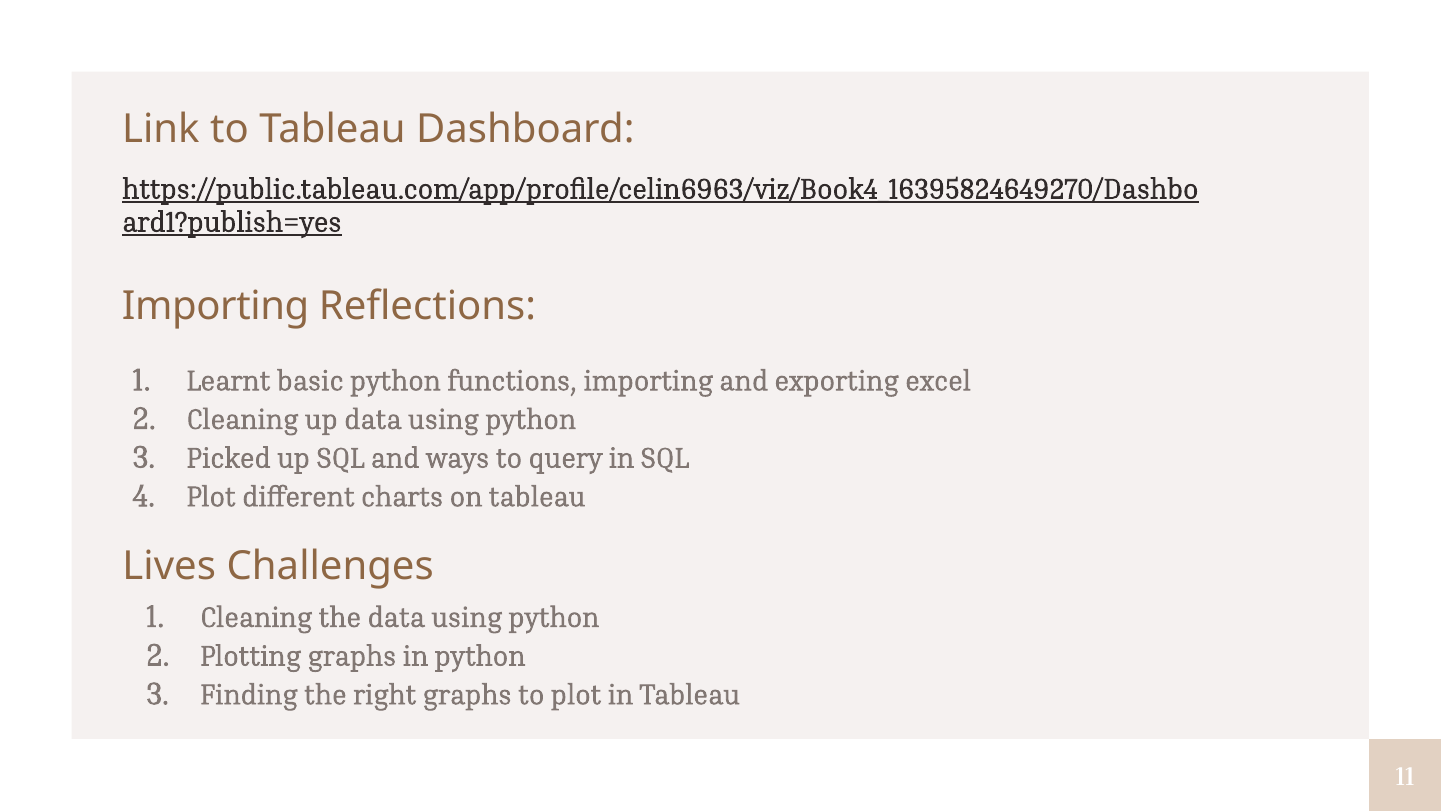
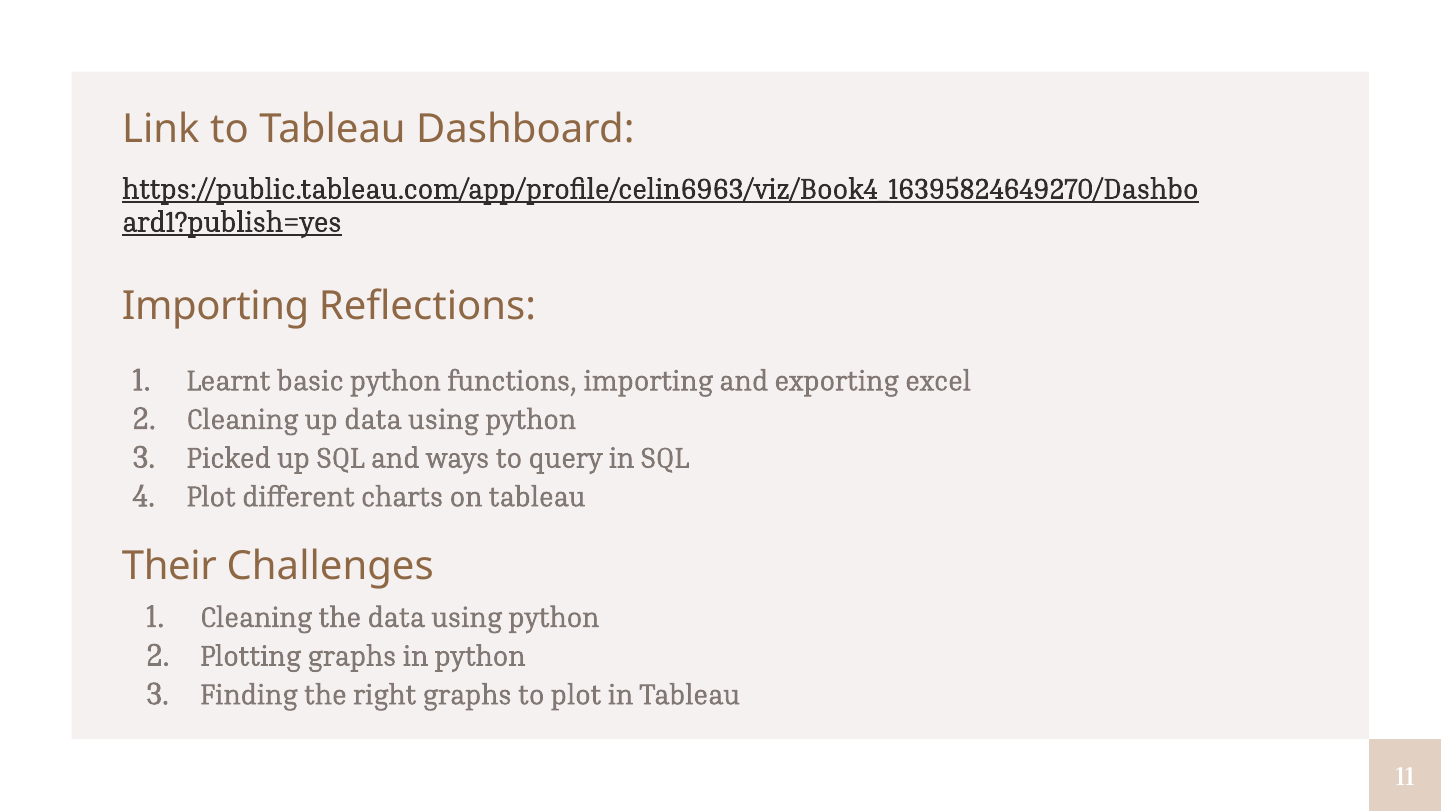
Lives: Lives -> Their (169, 566)
